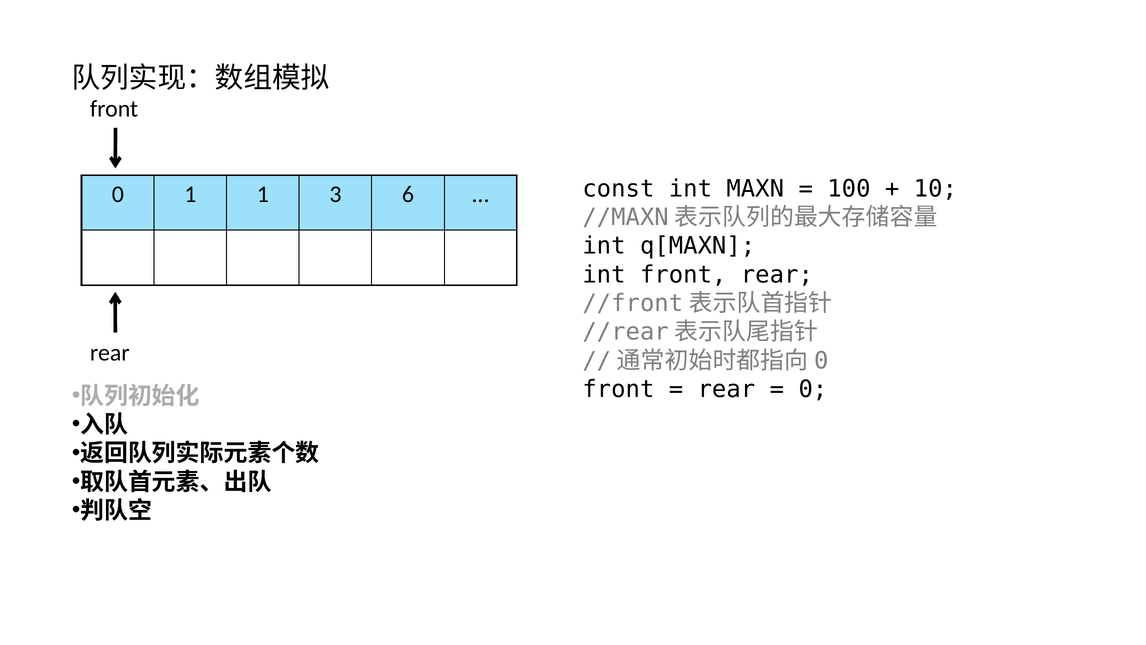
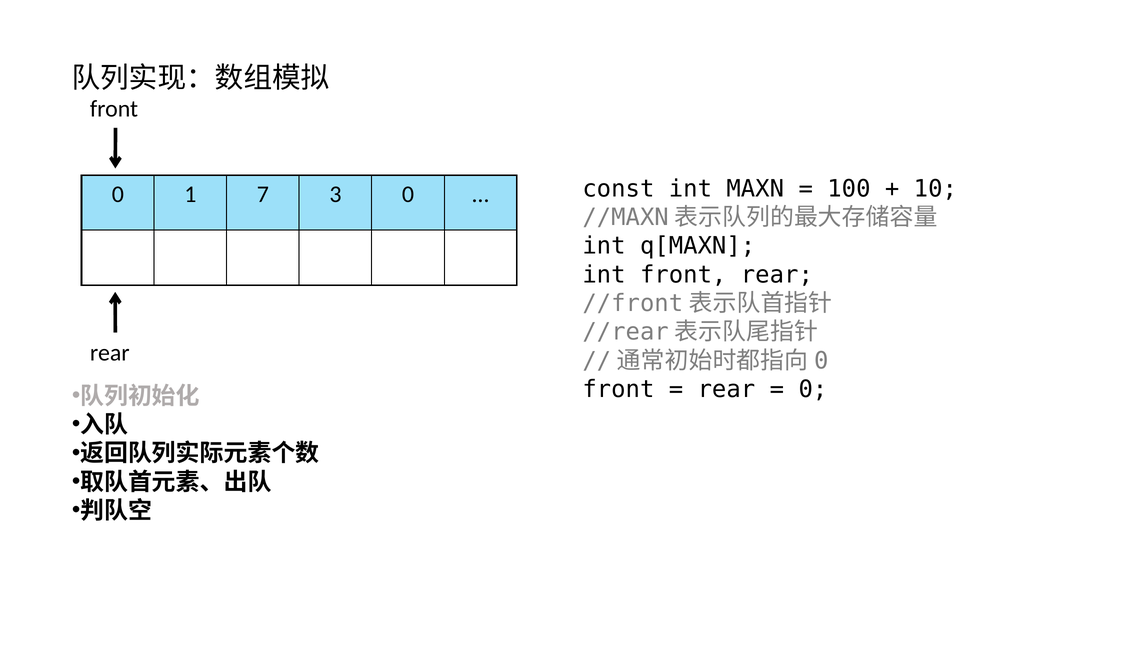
1 1: 1 -> 7 (263, 194)
3 6: 6 -> 0 (408, 194)
